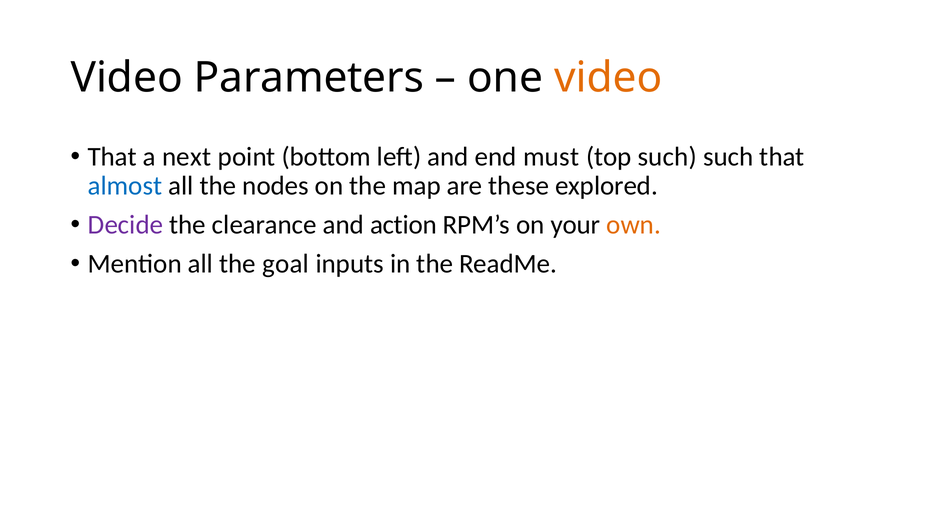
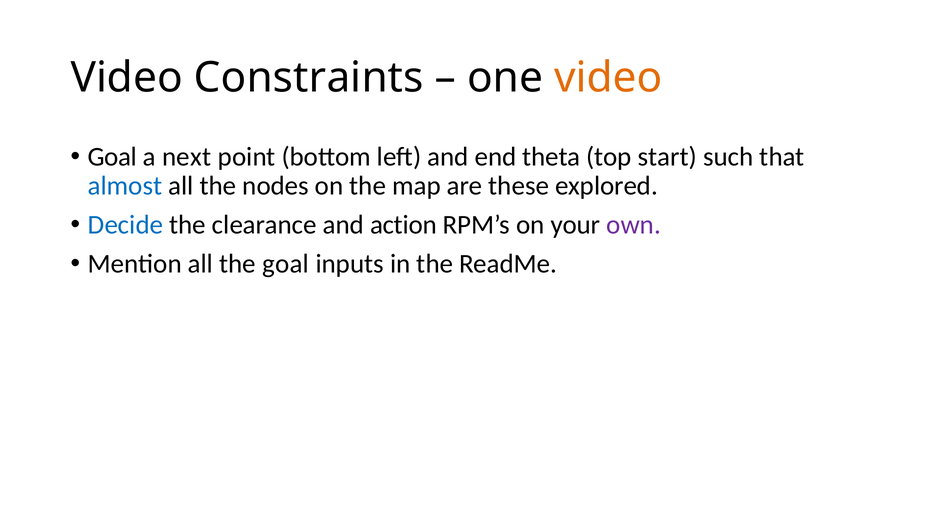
Parameters: Parameters -> Constraints (309, 78)
That: That -> Goal (112, 157)
must: must -> theta (551, 157)
top such: such -> start (667, 157)
Decide colour: purple -> blue (126, 225)
own colour: orange -> purple (634, 225)
